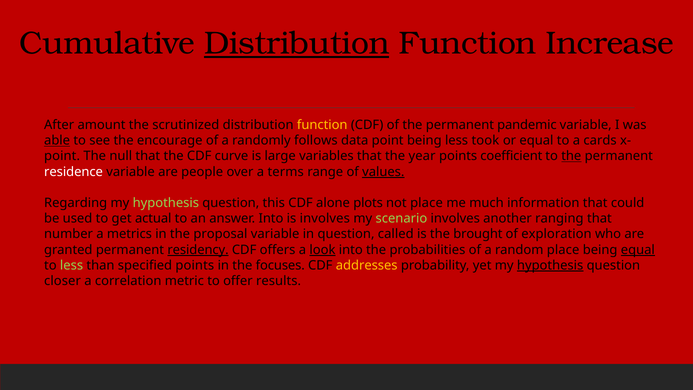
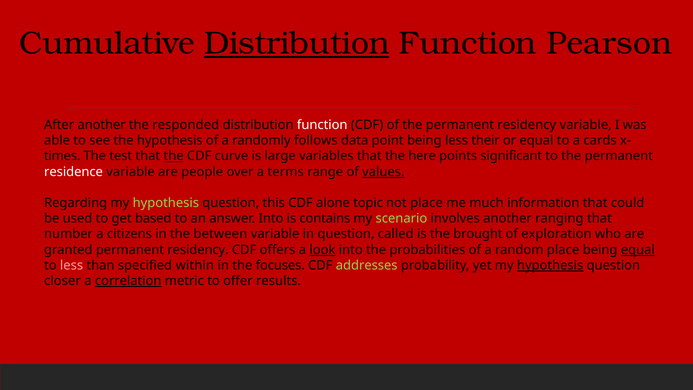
Increase: Increase -> Pearson (609, 43)
After amount: amount -> another (102, 125)
scrutinized: scrutinized -> responded (186, 125)
function colour: yellow -> white (322, 125)
the permanent pandemic: pandemic -> residency (527, 125)
able underline: present -> none (57, 141)
the encourage: encourage -> hypothesis (170, 141)
took: took -> their (486, 141)
point: point -> times (62, 156)
null: null -> test (121, 156)
the underline: none -> present (174, 156)
year: year -> here (422, 156)
coefficient: coefficient -> significant (511, 156)
the underline: present -> none (571, 156)
plots: plots -> topic (368, 203)
actual: actual -> based (153, 218)
is involves: involves -> contains (325, 218)
metrics: metrics -> citizens (129, 234)
proposal: proposal -> between (220, 234)
residency underline: present -> none (198, 250)
less colour: light green -> pink (72, 265)
specified points: points -> within (195, 265)
addresses colour: yellow -> light green (367, 265)
correlation underline: none -> present (128, 281)
